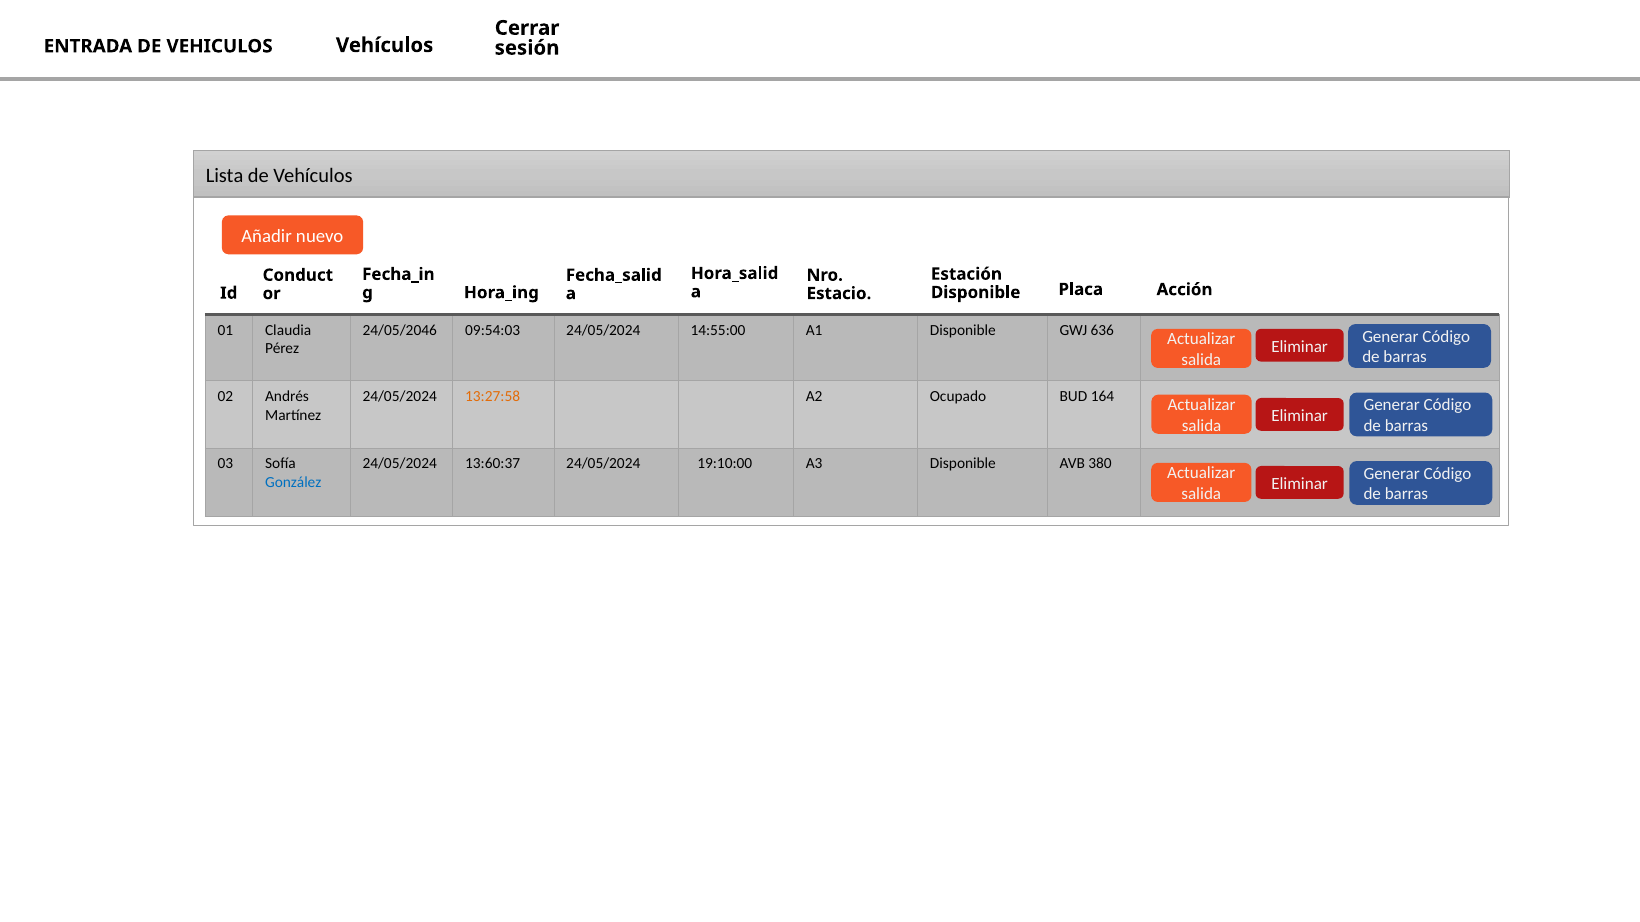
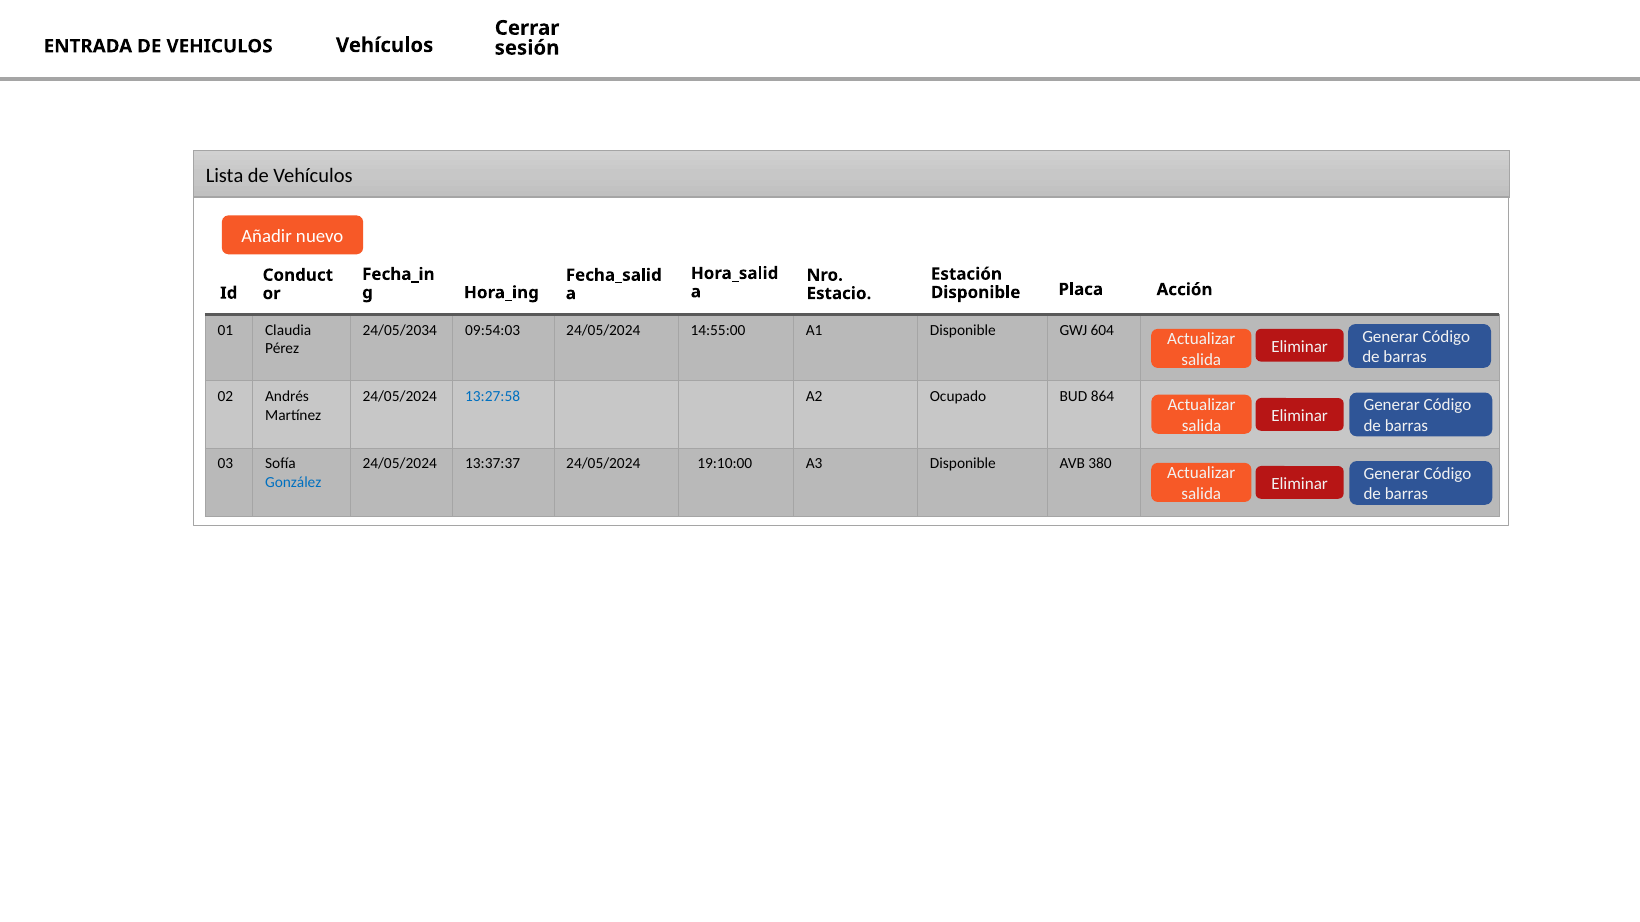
24/05/2046: 24/05/2046 -> 24/05/2034 (400, 330)
636: 636 -> 604 (1102, 330)
13:27:58 colour: orange -> blue (493, 397)
164: 164 -> 864 (1103, 397)
13:60:37: 13:60:37 -> 13:37:37 (493, 464)
